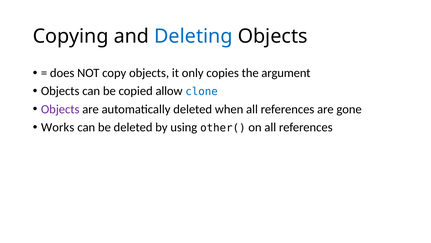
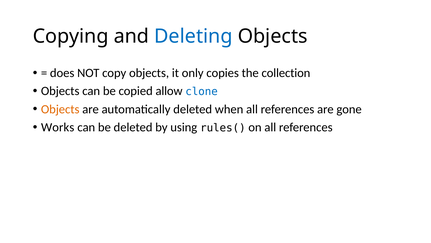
argument: argument -> collection (286, 73)
Objects colour: purple -> orange (60, 109)
other(: other( -> rules( (223, 128)
